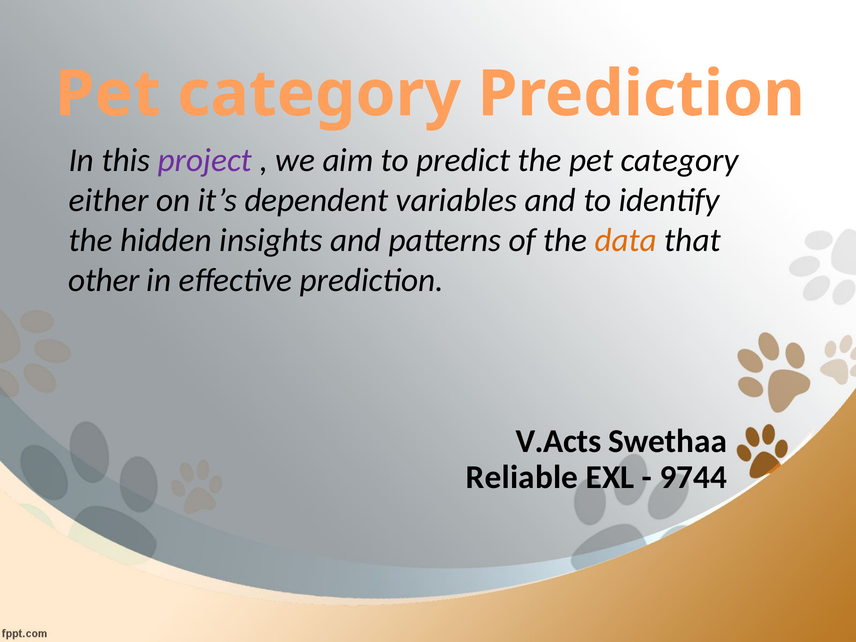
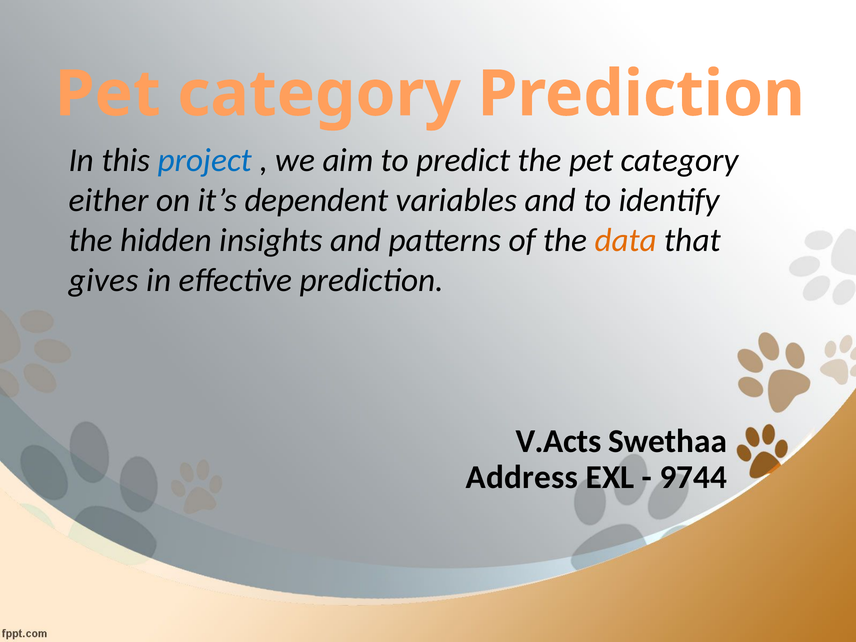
project colour: purple -> blue (205, 160)
other: other -> gives (104, 280)
Reliable: Reliable -> Address (522, 477)
